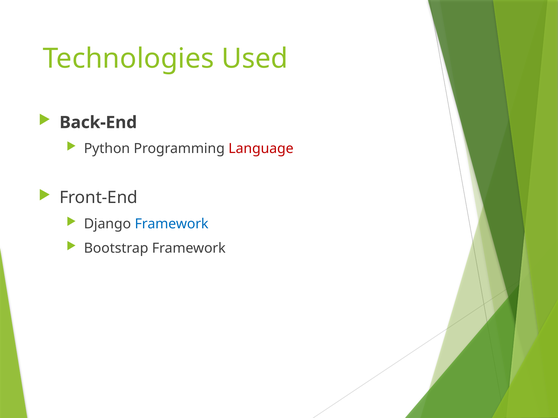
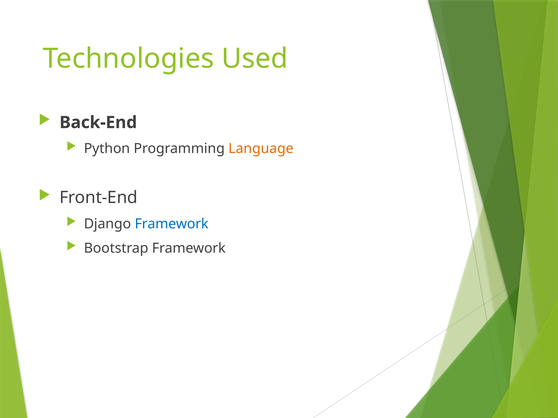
Language colour: red -> orange (261, 149)
